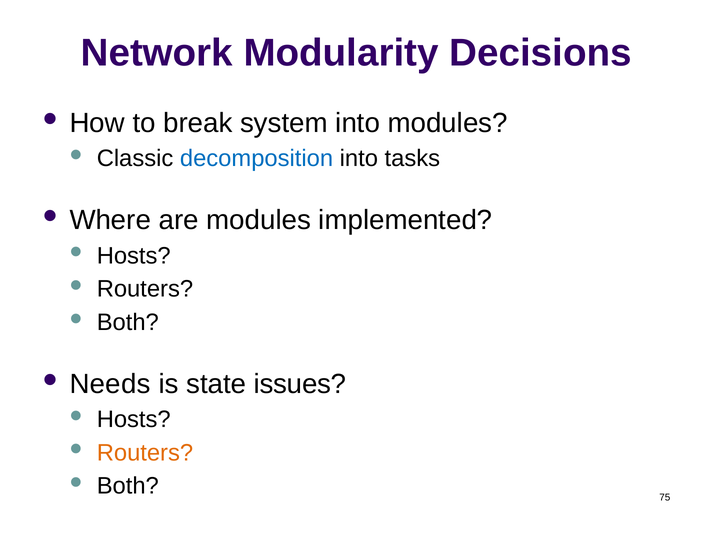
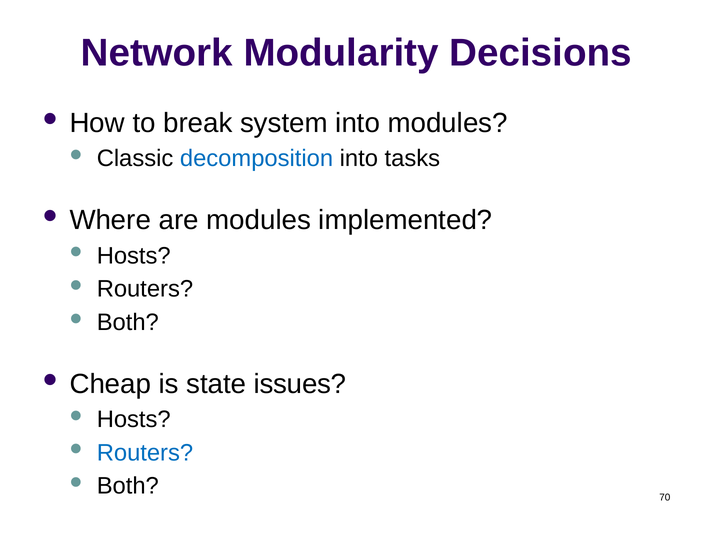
Needs: Needs -> Cheap (110, 384)
Routers colour: orange -> blue (145, 452)
75: 75 -> 70 (665, 497)
